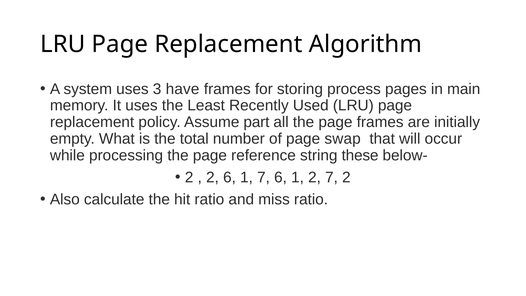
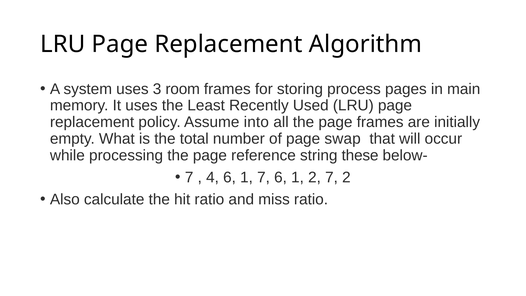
have: have -> room (183, 89)
part: part -> into (256, 122)
2: 2 -> 7 (189, 177)
2: 2 -> 4 (213, 177)
